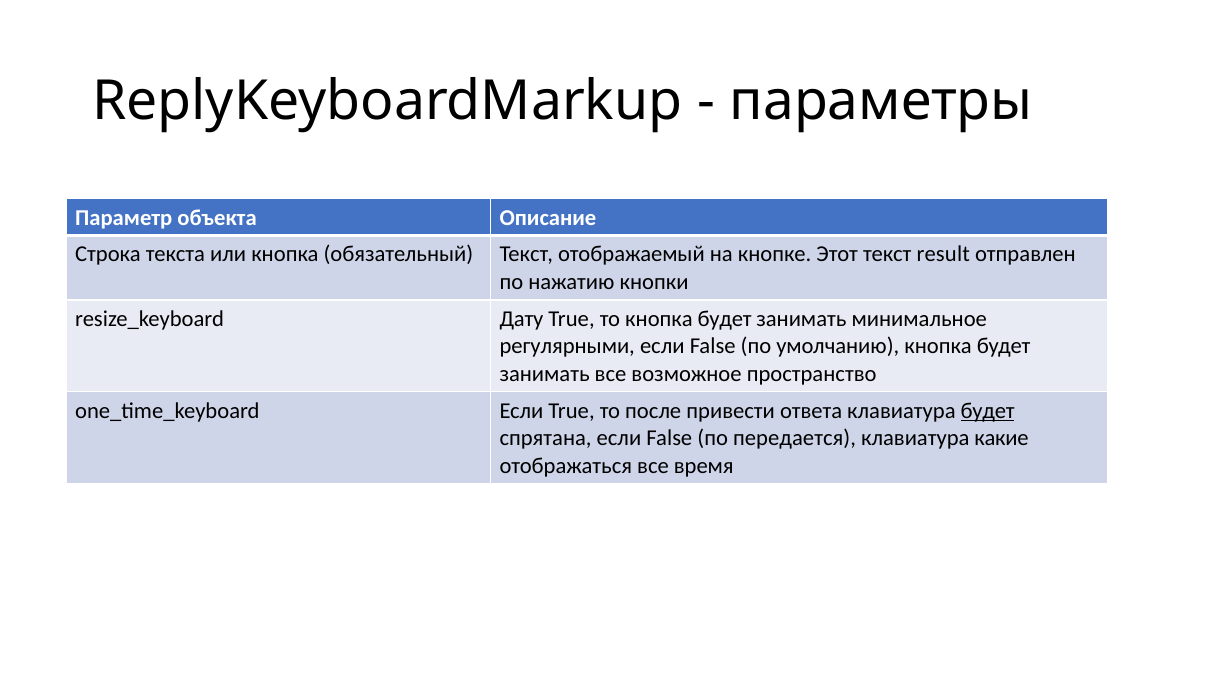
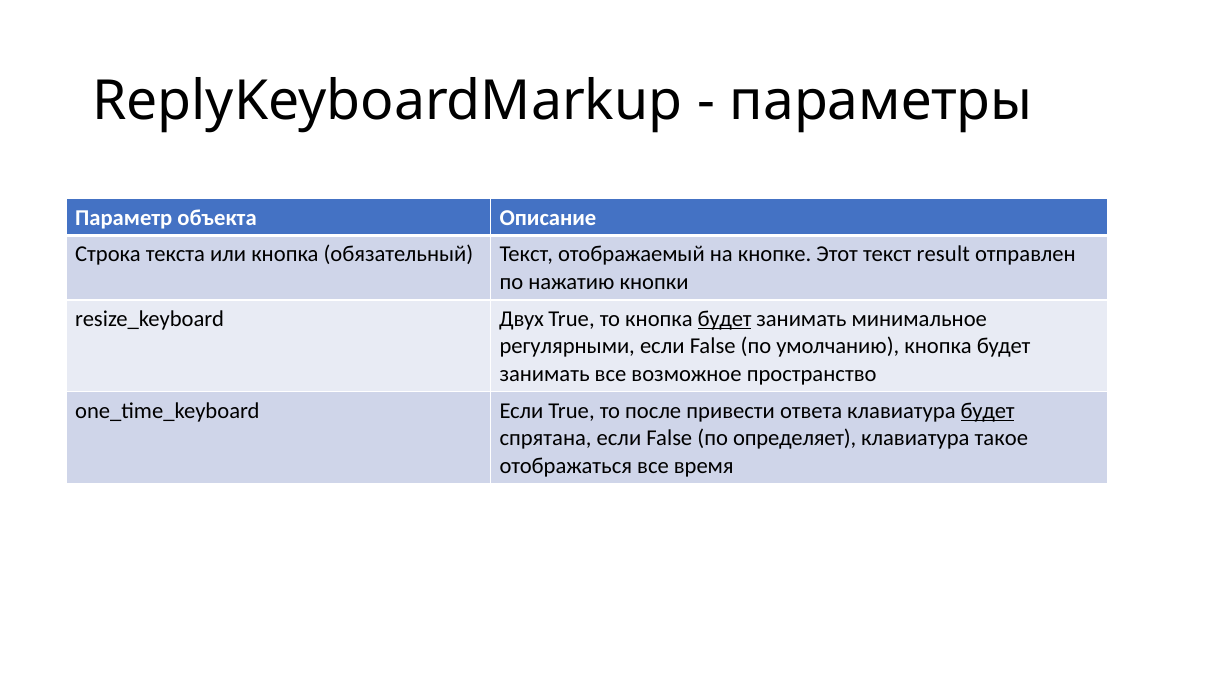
Дату: Дату -> Двух (522, 319)
будет underline: none -> present (725, 319)
передается: передается -> определяет (795, 438)
какие: какие -> такое (1001, 438)
